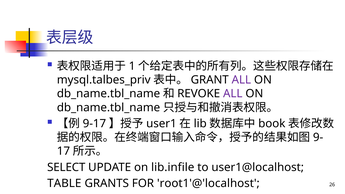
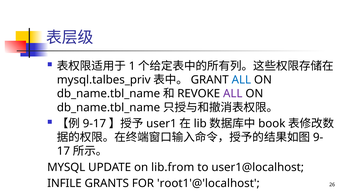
ALL colour: purple -> blue (241, 80)
SELECT: SELECT -> MYSQL (66, 167)
lib.infile: lib.infile -> lib.from (173, 167)
TABLE: TABLE -> INFILE (64, 183)
